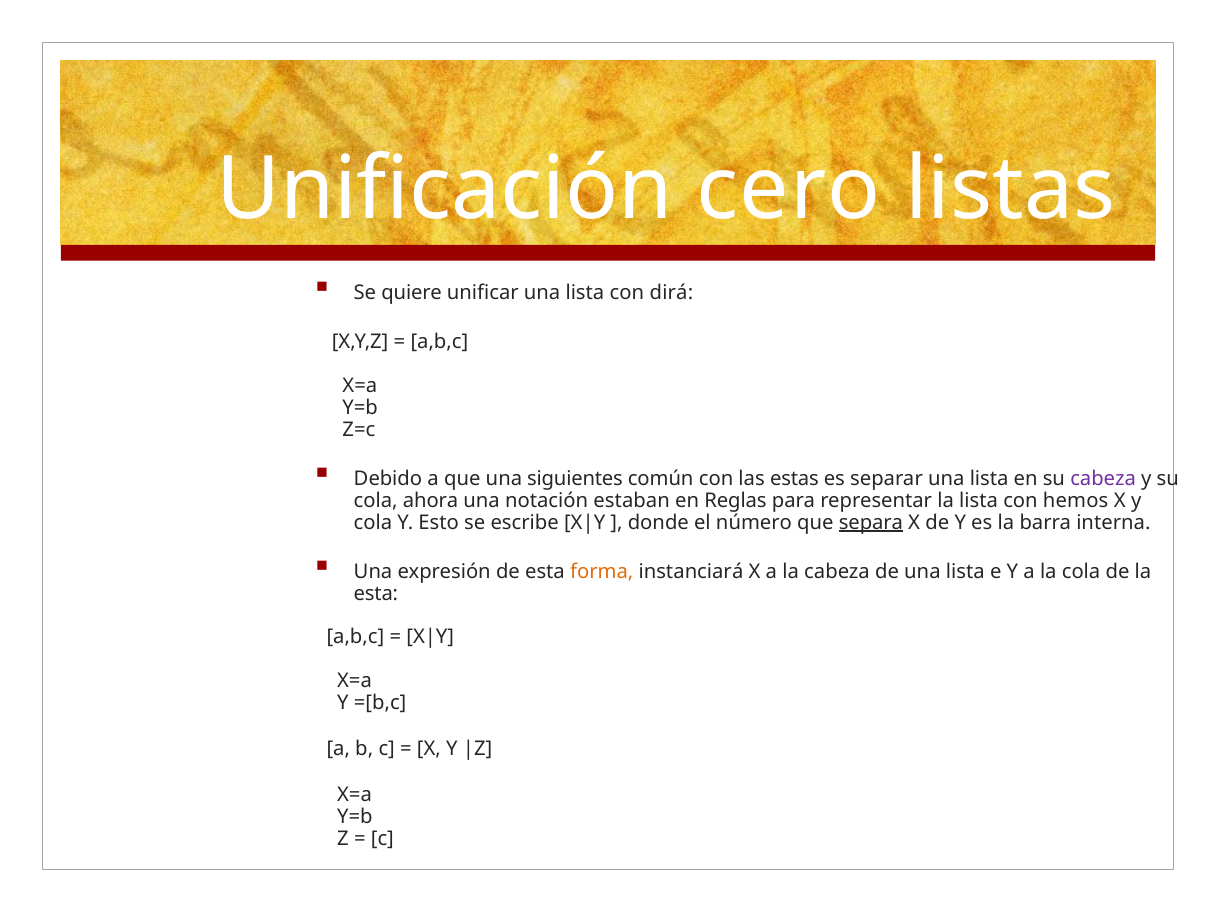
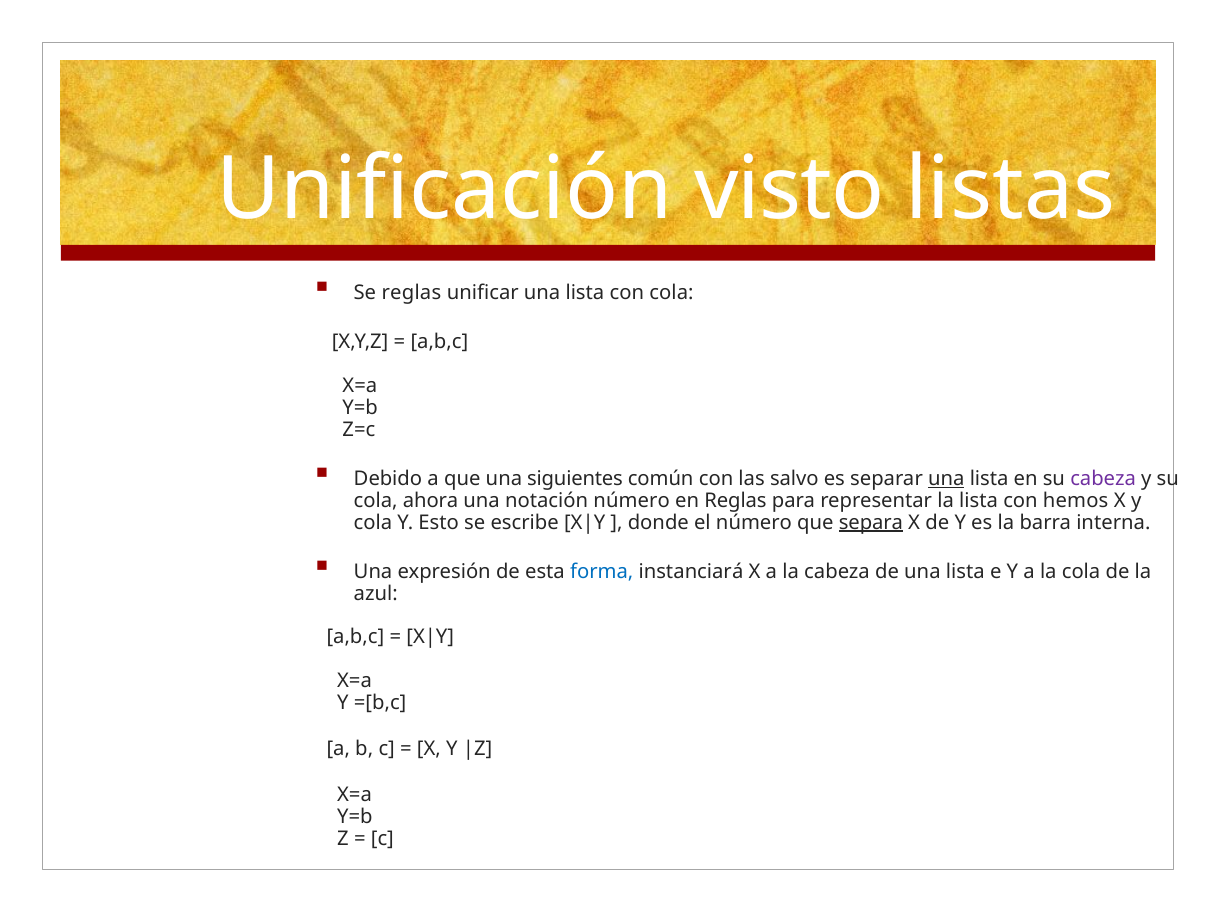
cero: cero -> visto (789, 190)
Se quiere: quiere -> reglas (411, 293)
con dirá: dirá -> cola (671, 293)
estas: estas -> salvo (794, 479)
una underline: none -> present (946, 479)
notación estaban: estaban -> número (632, 500)
forma colour: orange -> blue (602, 572)
esta: esta -> azul (376, 593)
